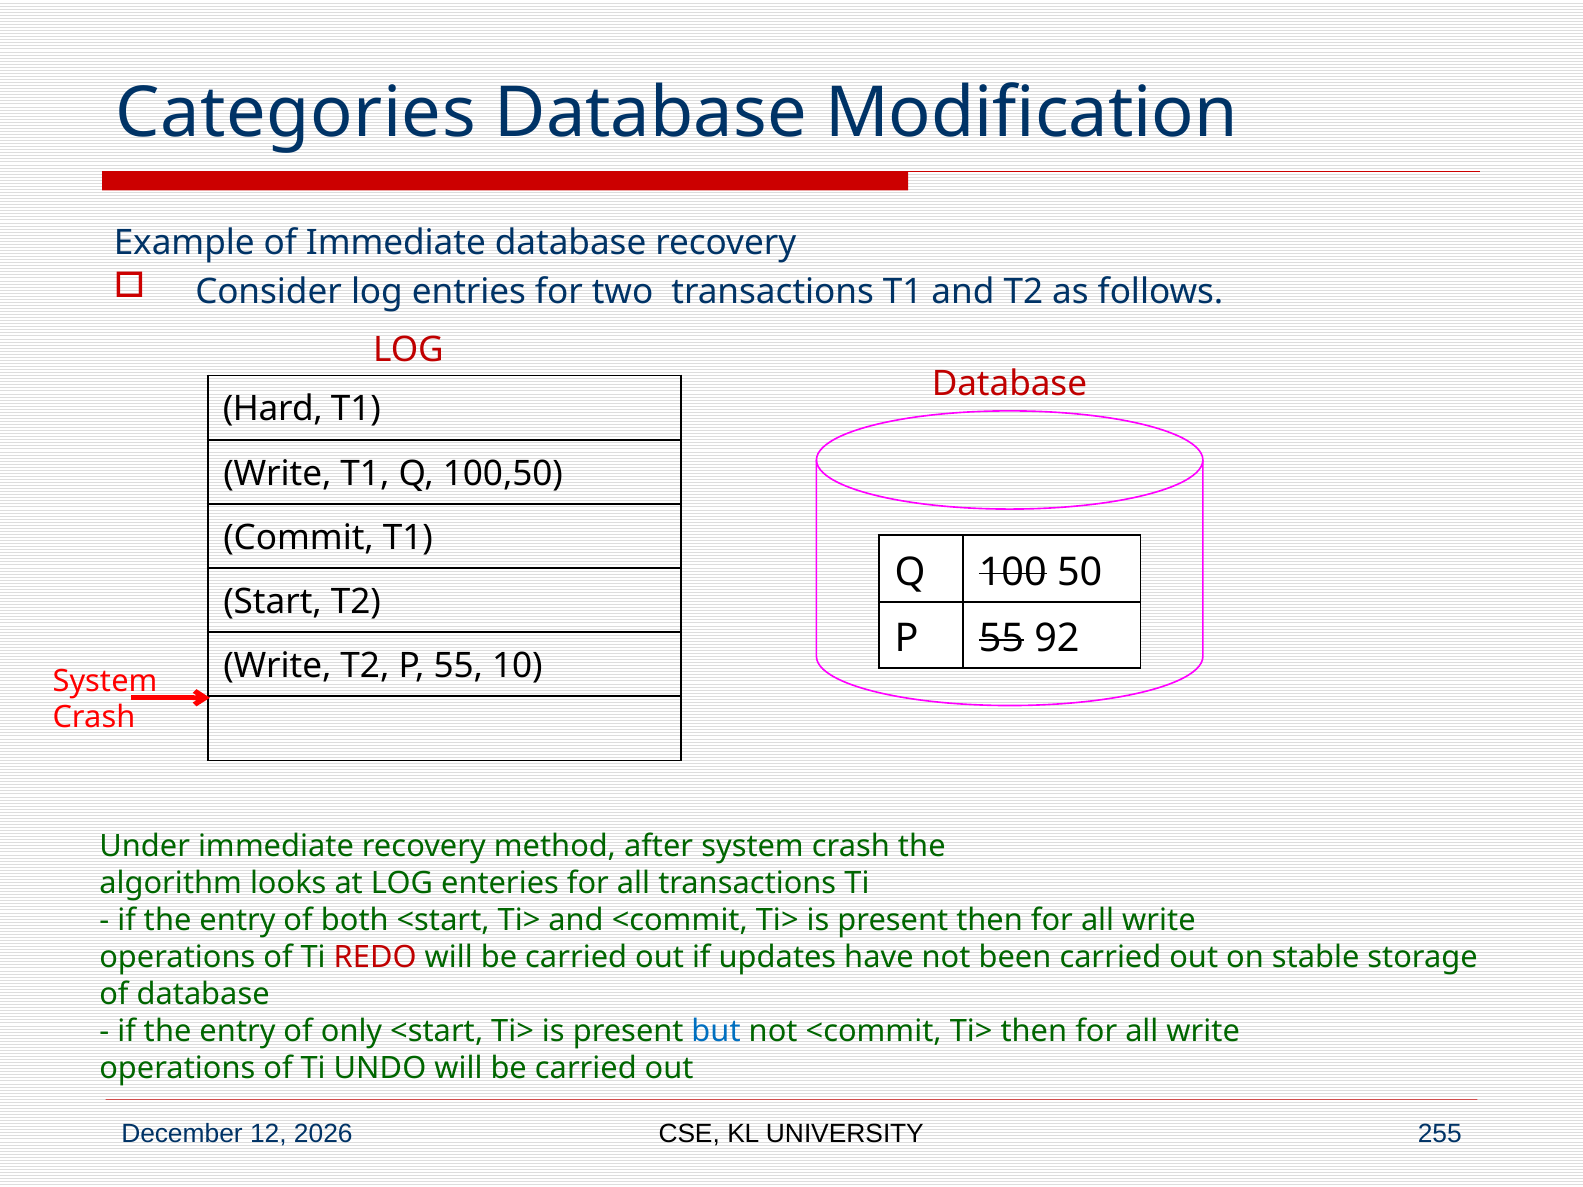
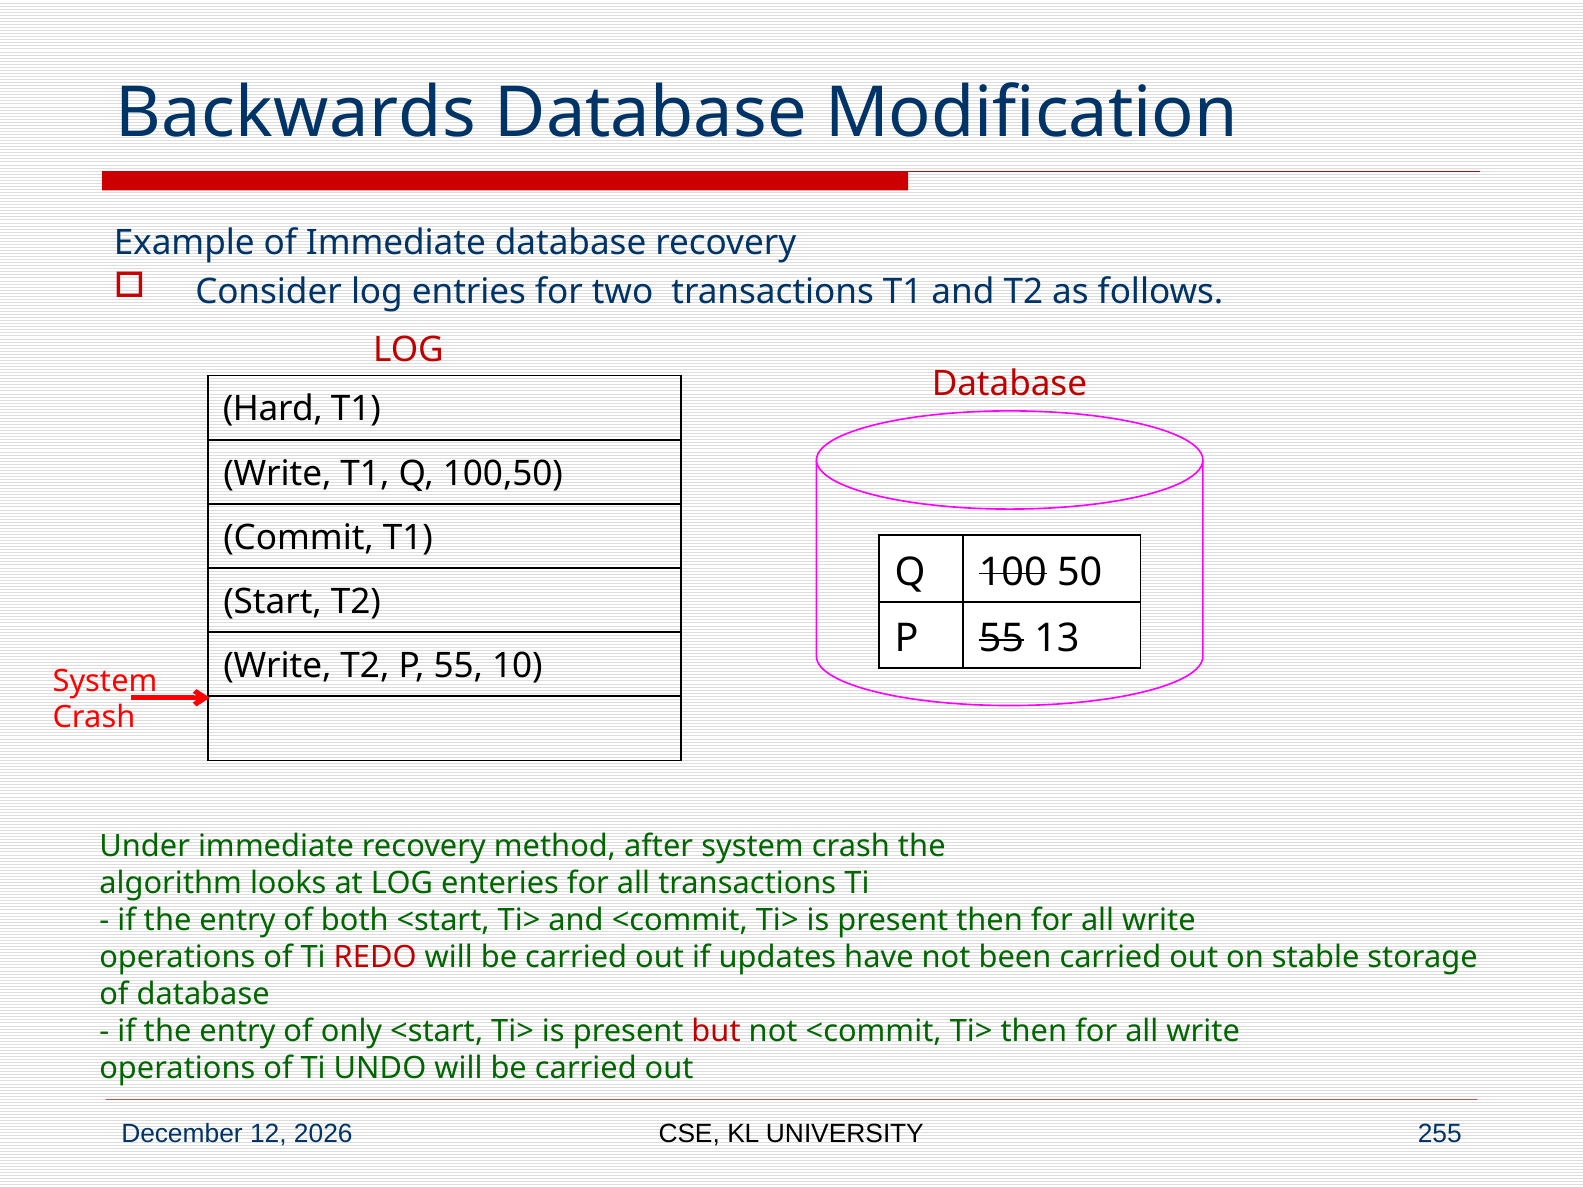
Categories: Categories -> Backwards (296, 113)
92: 92 -> 13 (1057, 639)
but colour: blue -> red (716, 1031)
